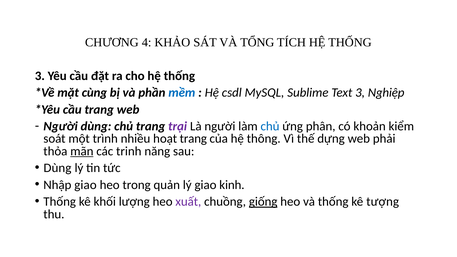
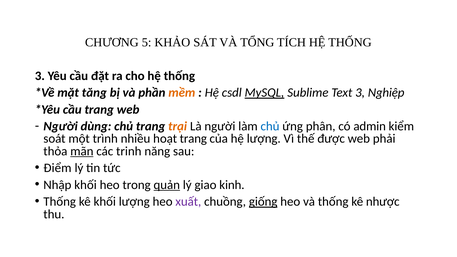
4: 4 -> 5 (147, 42)
cùng: cùng -> tăng (94, 93)
mềm colour: blue -> orange (182, 93)
MySQL underline: none -> present (264, 93)
trại colour: purple -> orange (178, 126)
khoản: khoản -> admin (370, 126)
hệ thông: thông -> lượng (264, 139)
dựng: dựng -> được (331, 139)
Dùng: Dùng -> Điểm (57, 168)
Nhập giao: giao -> khối (85, 185)
quản underline: none -> present (167, 185)
tượng: tượng -> nhược (383, 202)
